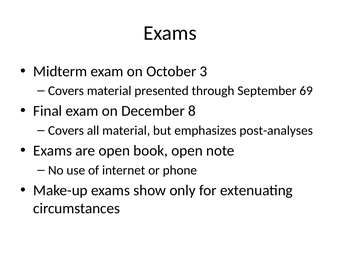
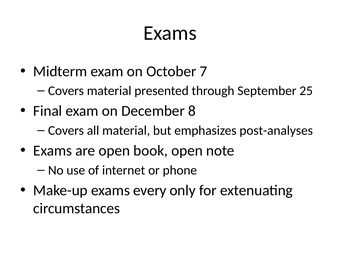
3: 3 -> 7 (204, 71)
69: 69 -> 25 (306, 91)
show: show -> every (150, 190)
